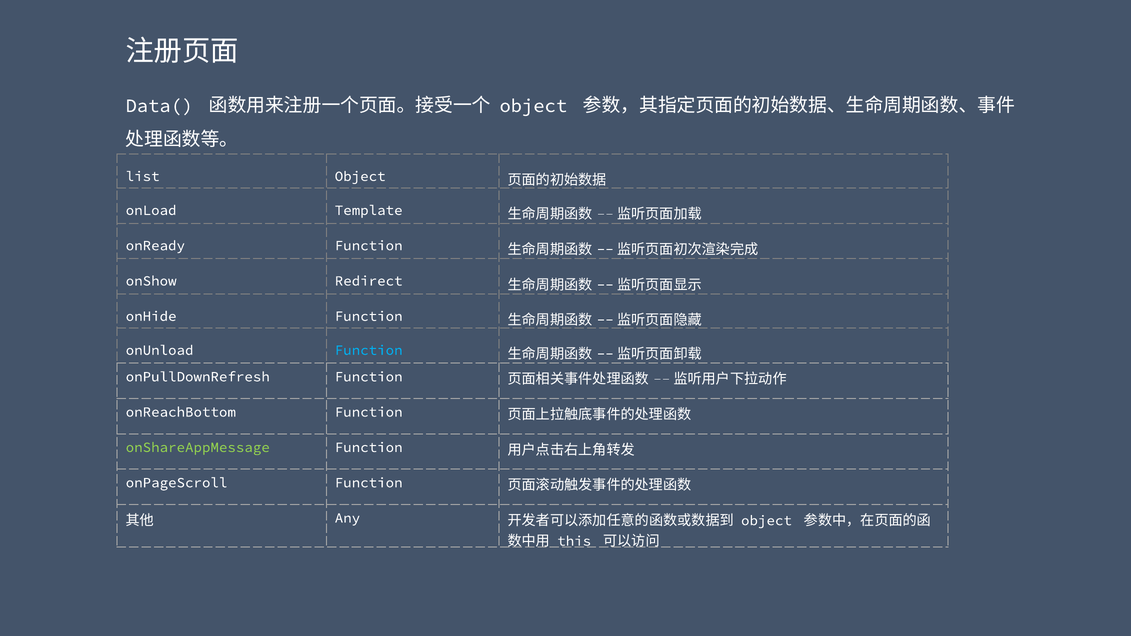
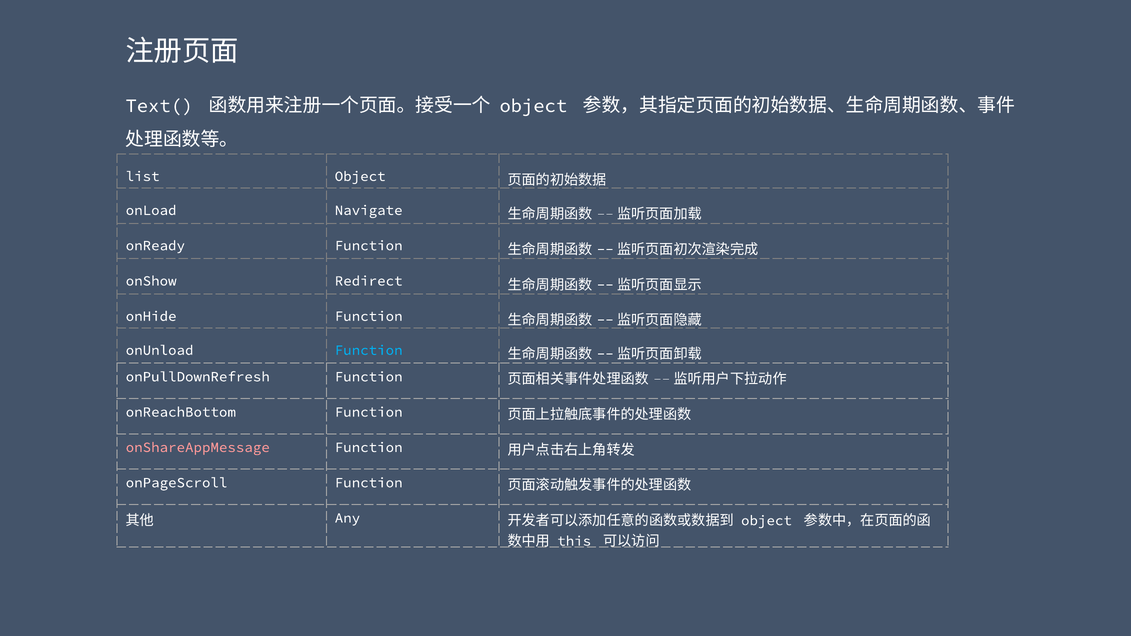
Data(: Data( -> Text( (159, 106)
Template: Template -> Navigate (369, 210)
onShareAppMessage colour: light green -> pink (198, 447)
